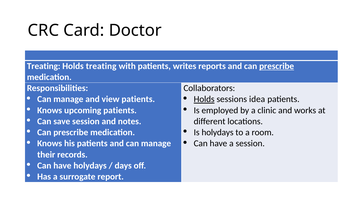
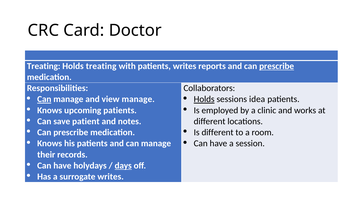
Can underline: none -> present (44, 99)
view patients: patients -> manage (138, 99)
save session: session -> patient (86, 121)
Is holydays: holydays -> different (218, 133)
days underline: none -> present (123, 166)
surrogate report: report -> writes (111, 177)
